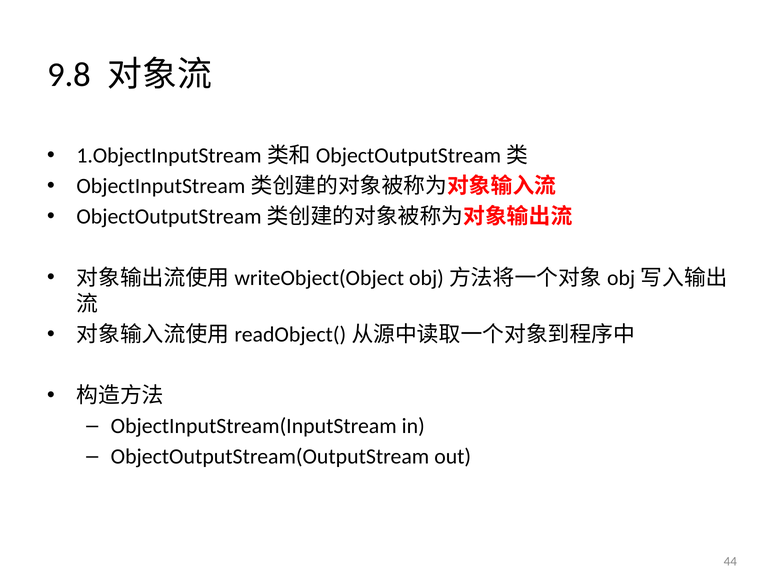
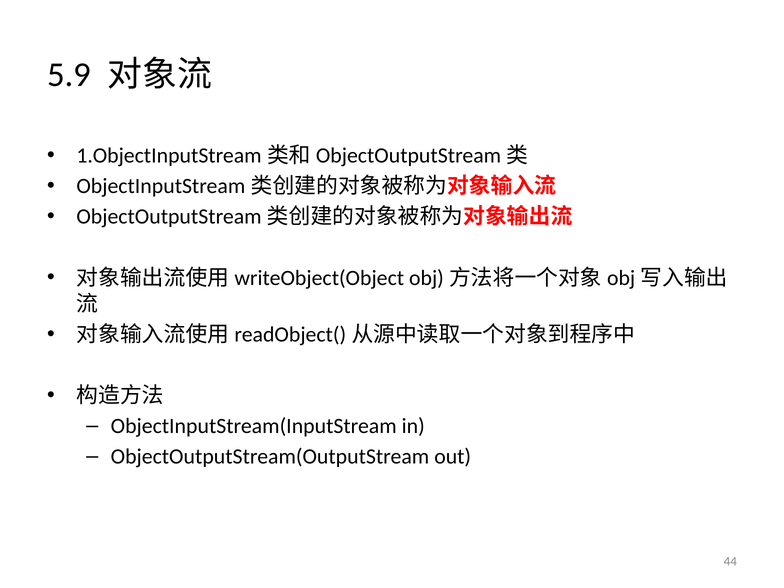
9.8: 9.8 -> 5.9 (69, 75)
